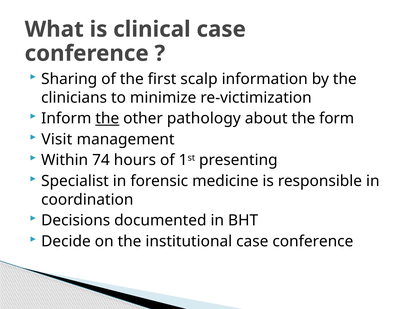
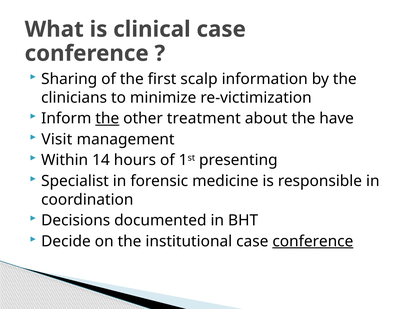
pathology: pathology -> treatment (204, 119)
form: form -> have (337, 119)
74: 74 -> 14 (101, 160)
conference underline: none -> present (313, 241)
